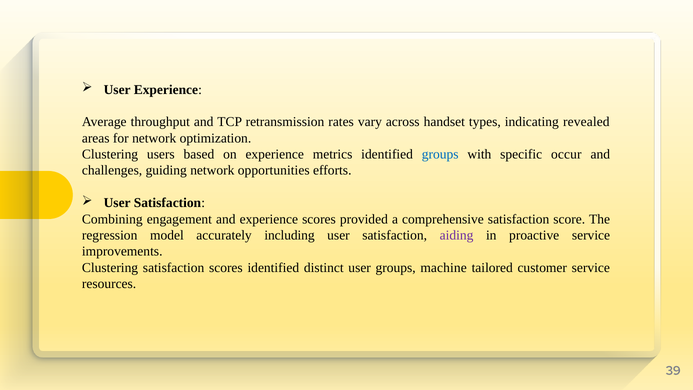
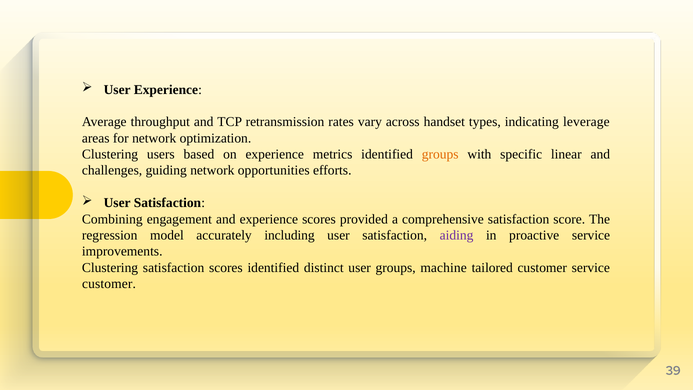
revealed: revealed -> leverage (586, 122)
groups colour: blue -> orange (440, 154)
occur: occur -> linear (566, 154)
resources: resources -> customer (109, 284)
